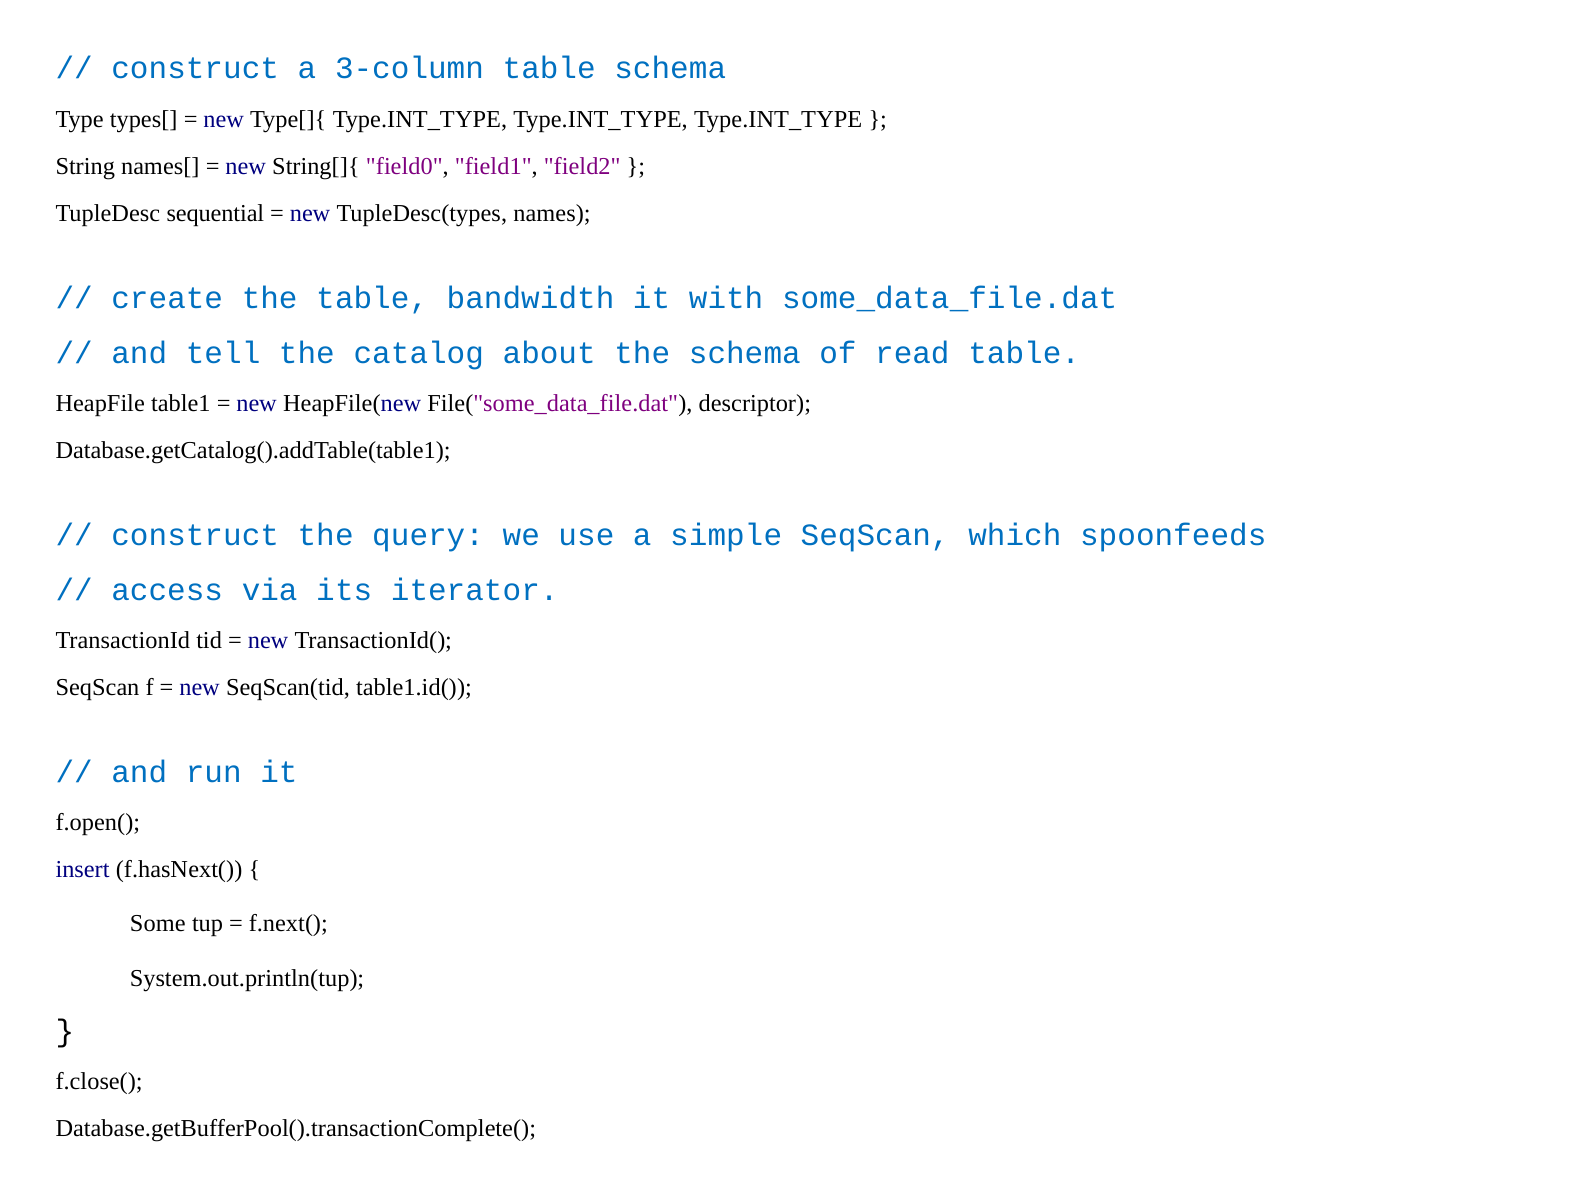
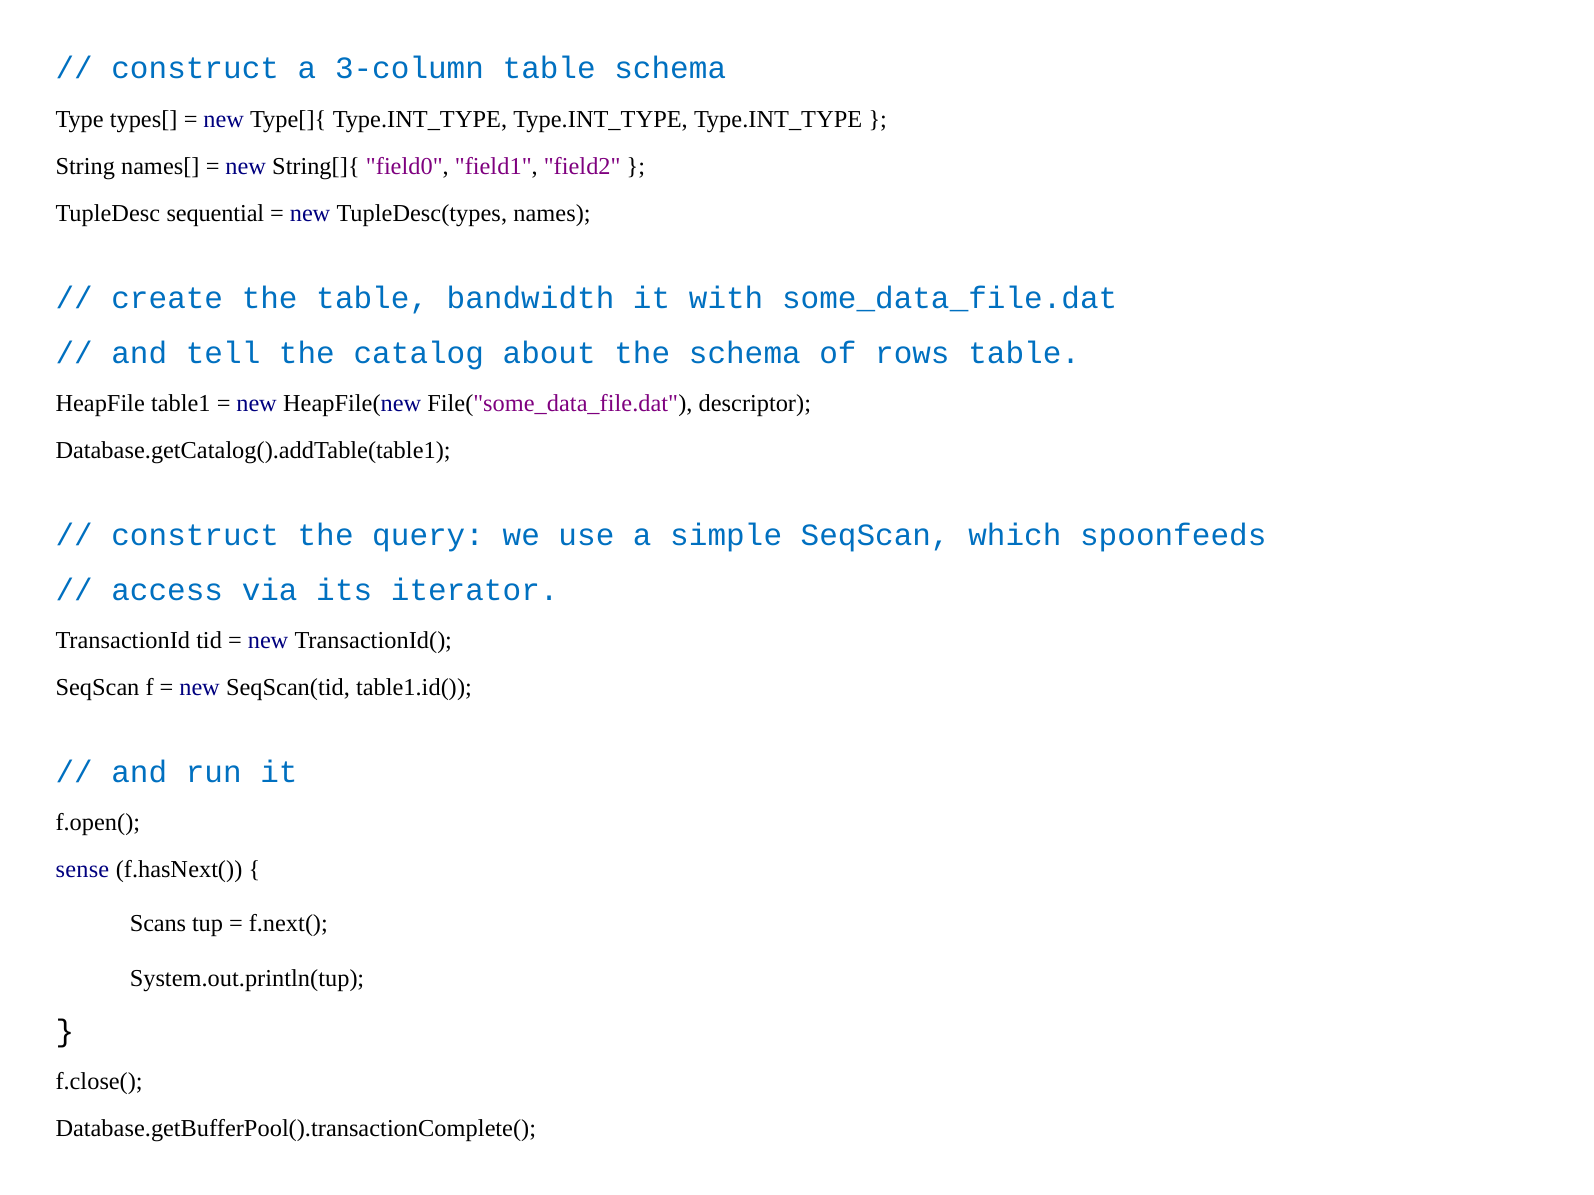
read: read -> rows (912, 353)
insert: insert -> sense (82, 870)
Some: Some -> Scans (158, 924)
